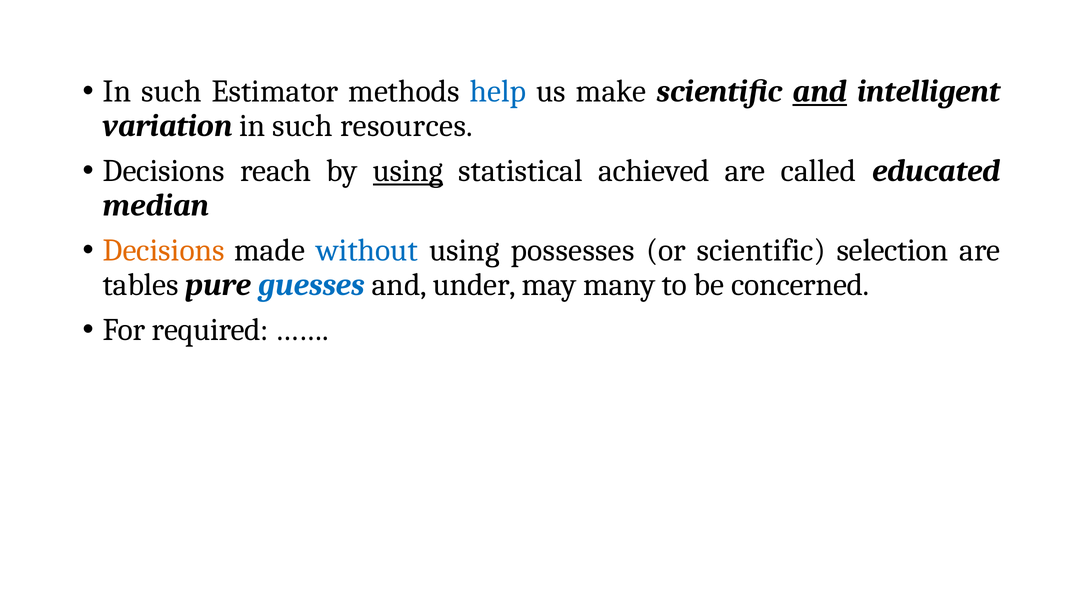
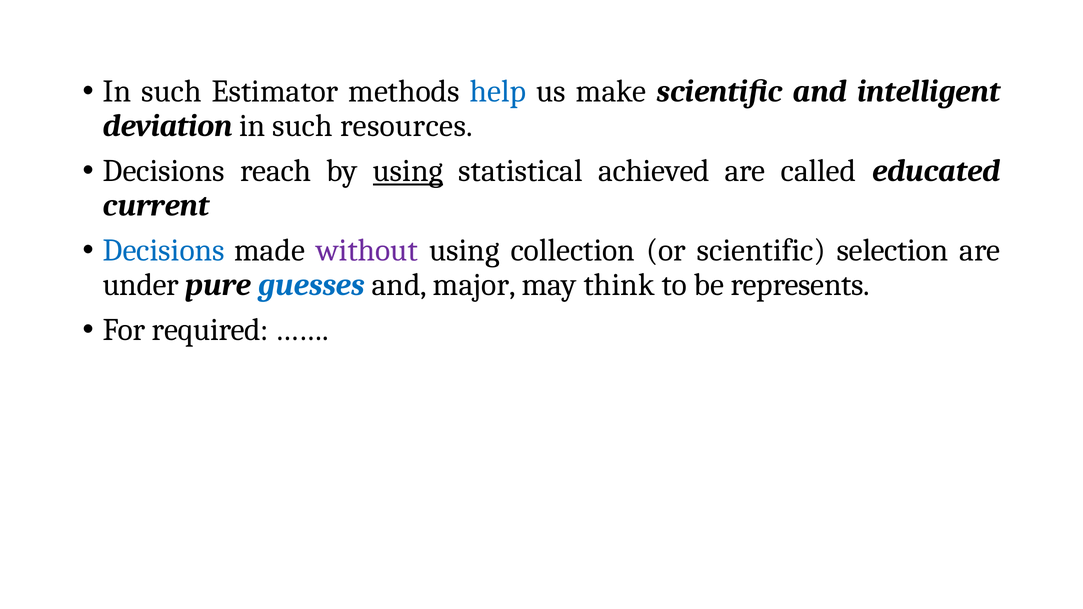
and underline: present -> none (820, 92)
variation: variation -> deviation (168, 126)
median: median -> current (156, 205)
Decisions colour: orange -> blue (164, 251)
without colour: blue -> purple (367, 251)
possesses: possesses -> collection (573, 251)
tables: tables -> under (141, 285)
under: under -> major (474, 285)
many: many -> think (619, 285)
concerned: concerned -> represents (800, 285)
